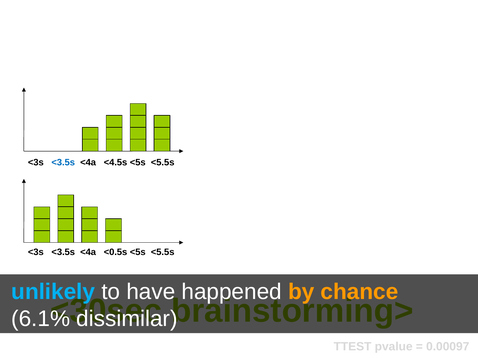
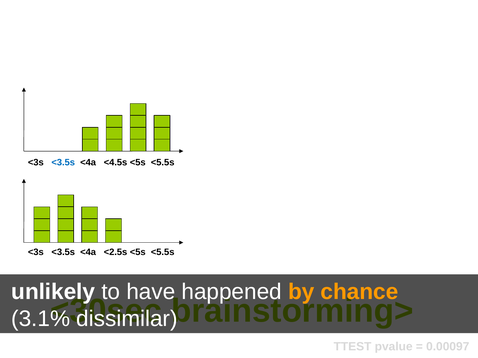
<0.5s: <0.5s -> <2.5s (116, 253)
unlikely colour: light blue -> white (53, 292)
6.1%: 6.1% -> 3.1% (41, 319)
